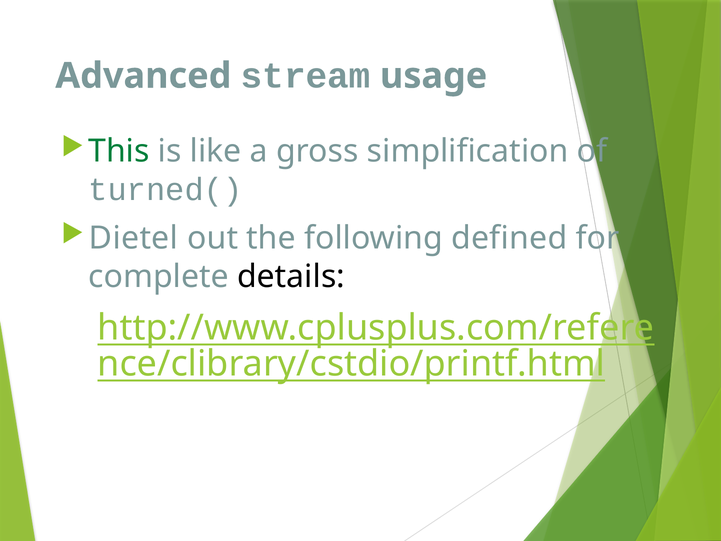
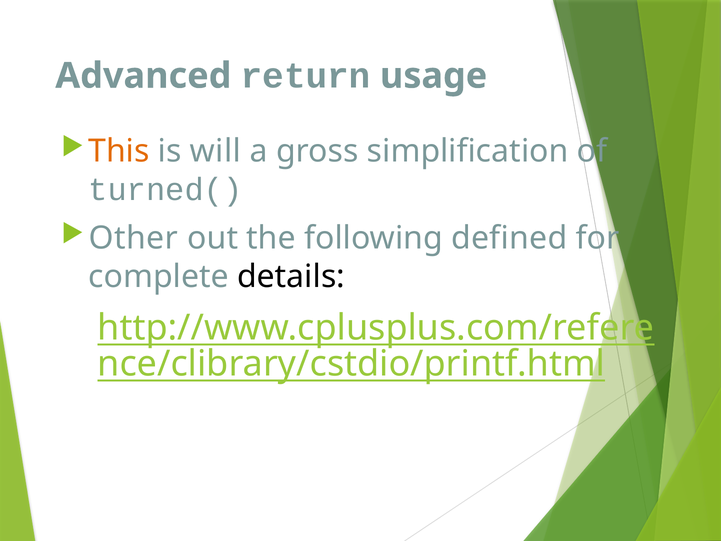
stream: stream -> return (306, 76)
This colour: green -> orange (119, 151)
like: like -> will (215, 151)
Dietel: Dietel -> Other (133, 238)
